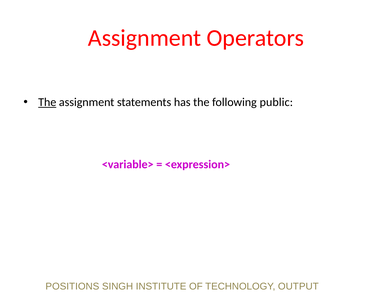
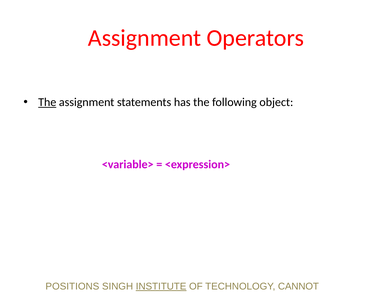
public: public -> object (276, 102)
INSTITUTE underline: none -> present (161, 286)
OUTPUT: OUTPUT -> CANNOT (298, 286)
